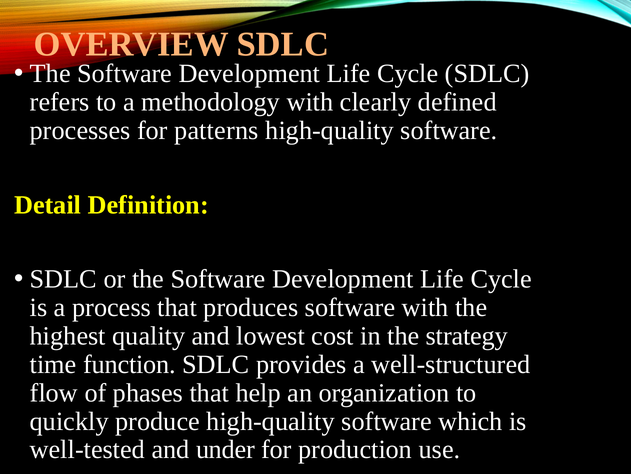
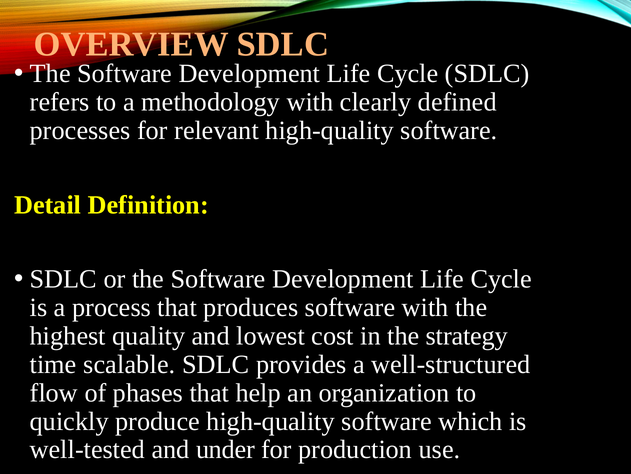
patterns: patterns -> relevant (217, 130)
function: function -> scalable (129, 364)
